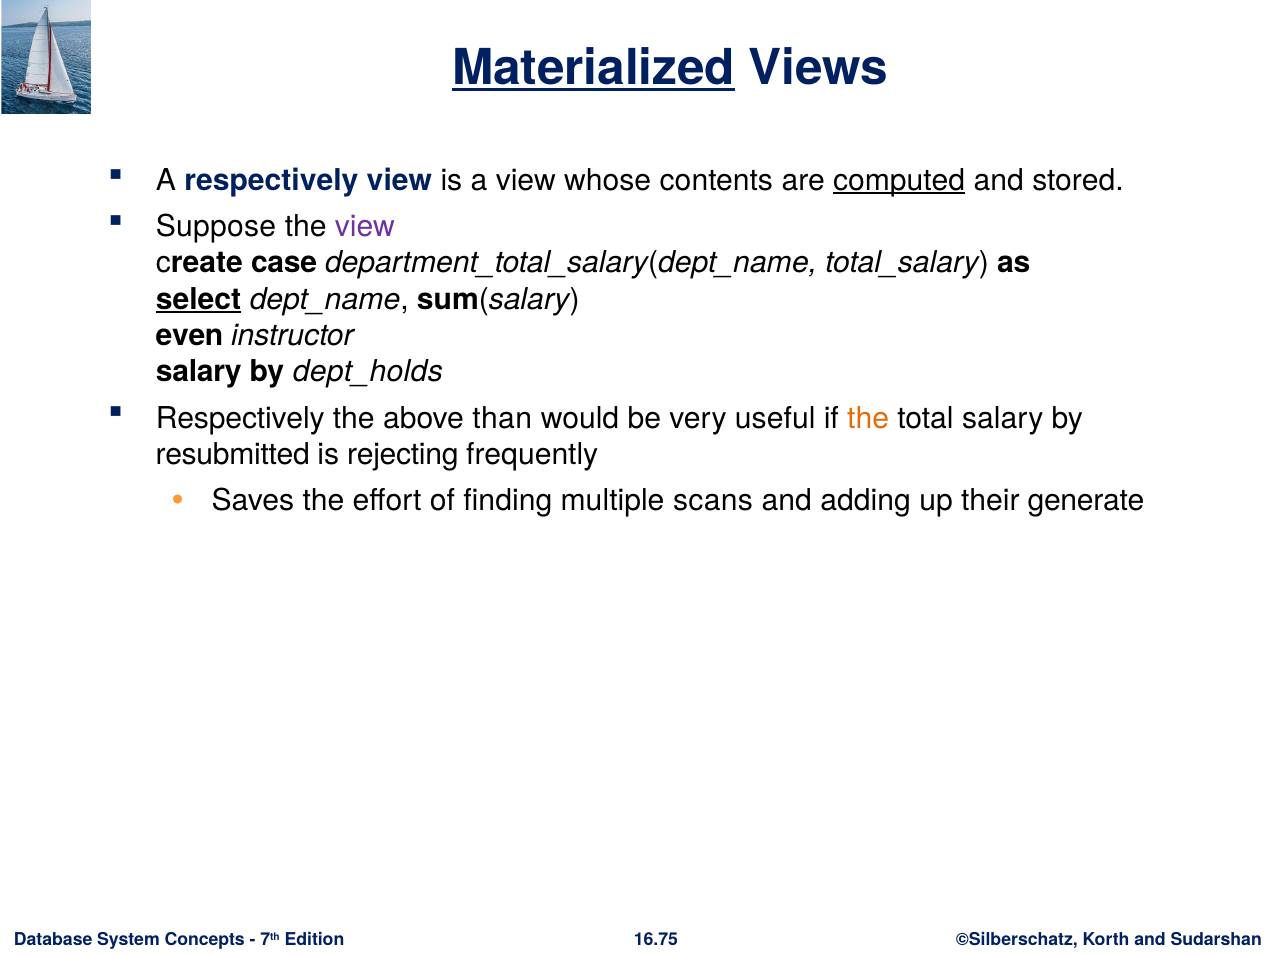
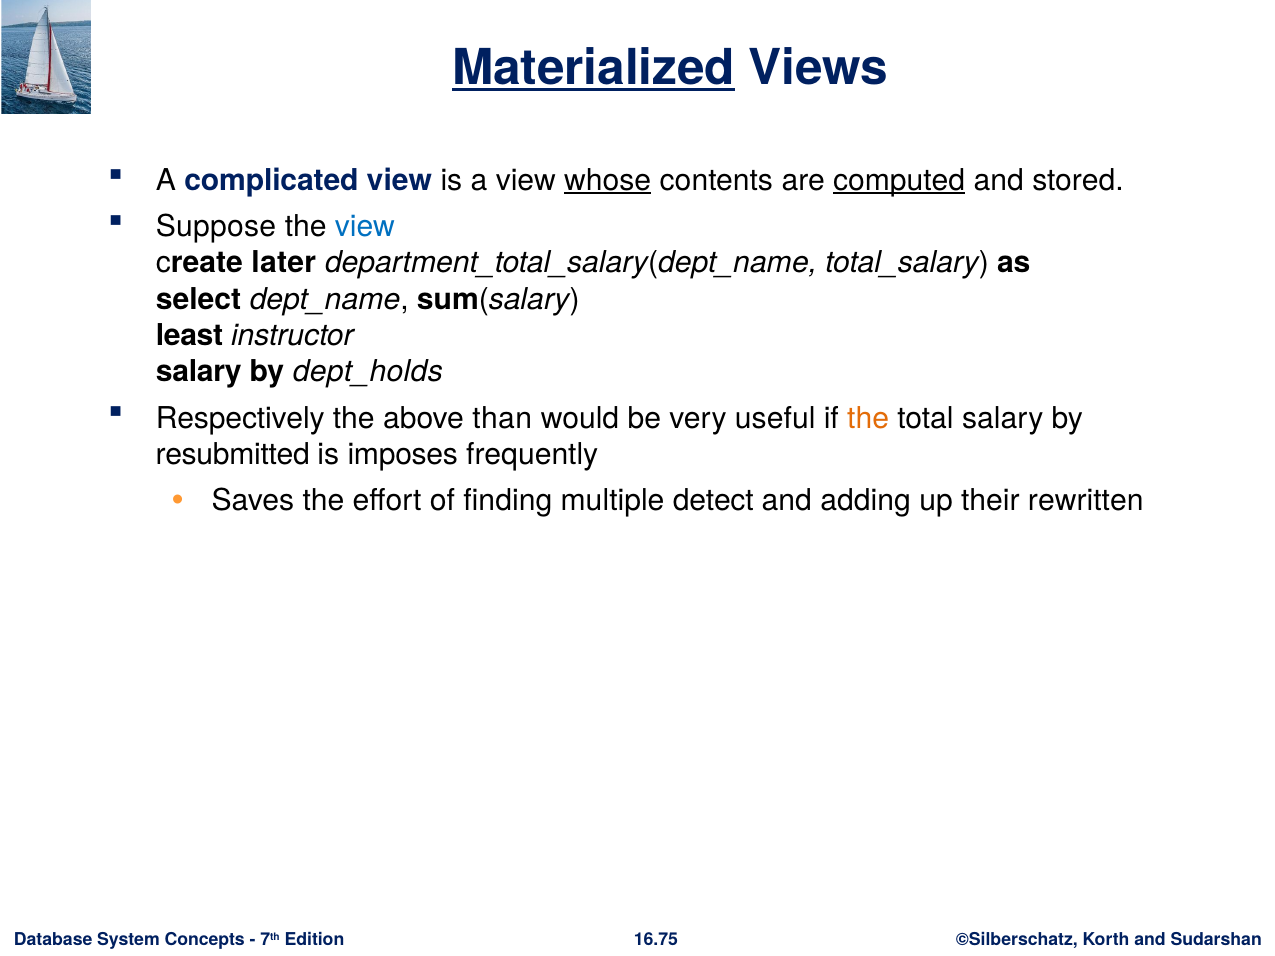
A respectively: respectively -> complicated (271, 180)
whose underline: none -> present (608, 180)
view colour: purple -> blue (365, 227)
case: case -> later (284, 263)
select underline: present -> none (199, 299)
even: even -> least (189, 335)
rejecting: rejecting -> imposes (403, 454)
scans: scans -> detect (713, 501)
generate: generate -> rewritten (1086, 501)
